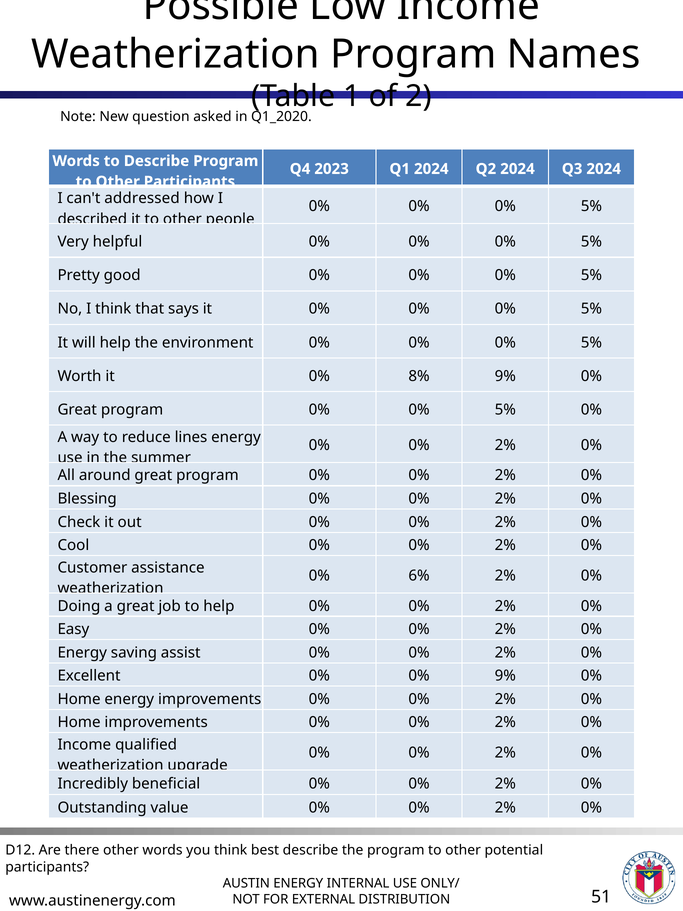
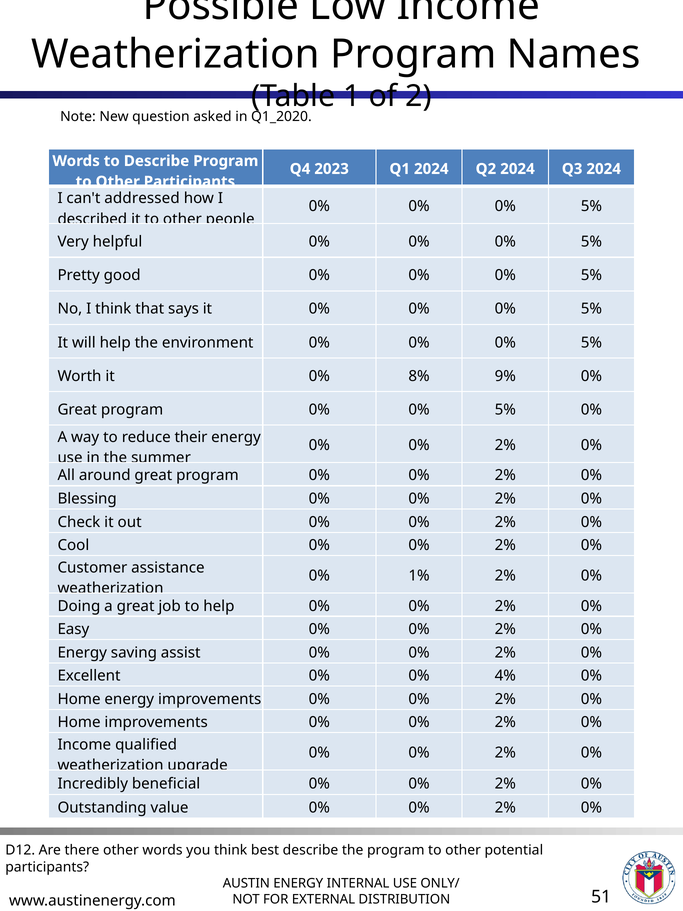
lines: lines -> their (191, 437)
6%: 6% -> 1% (419, 575)
0% 9%: 9% -> 4% (505, 676)
